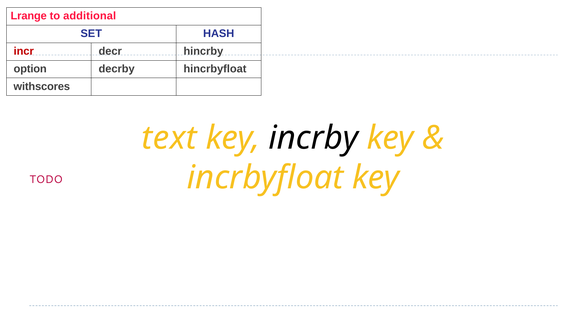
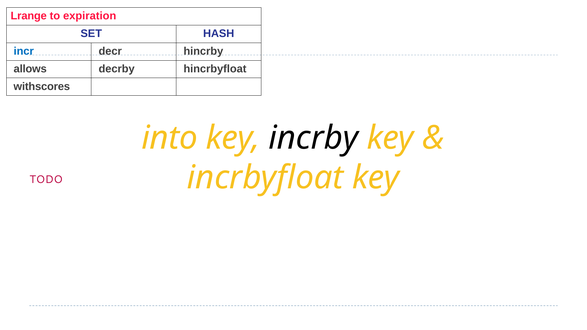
additional: additional -> expiration (90, 16)
incr colour: red -> blue (24, 51)
option: option -> allows (30, 69)
text: text -> into (170, 138)
